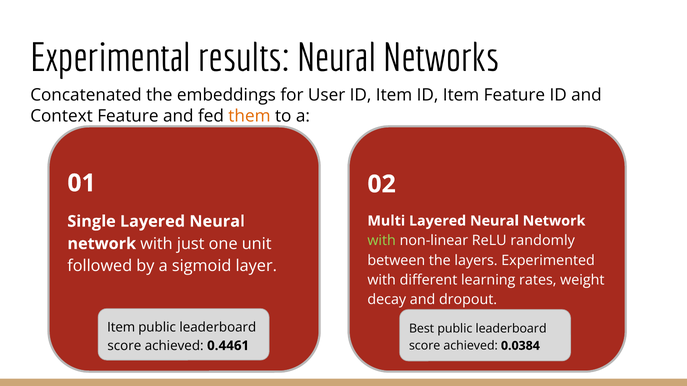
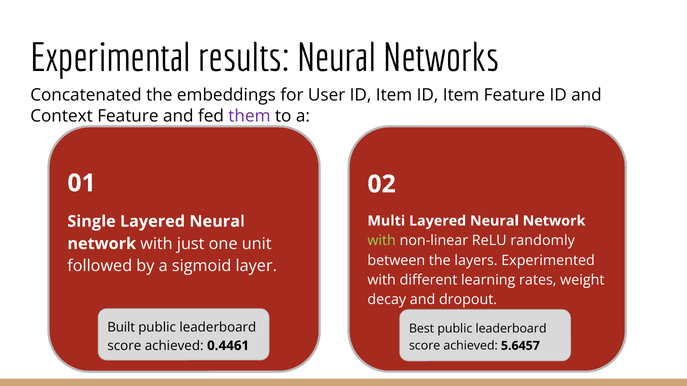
them colour: orange -> purple (249, 116)
Item: Item -> Built (121, 328)
0.0384: 0.0384 -> 5.6457 (520, 346)
